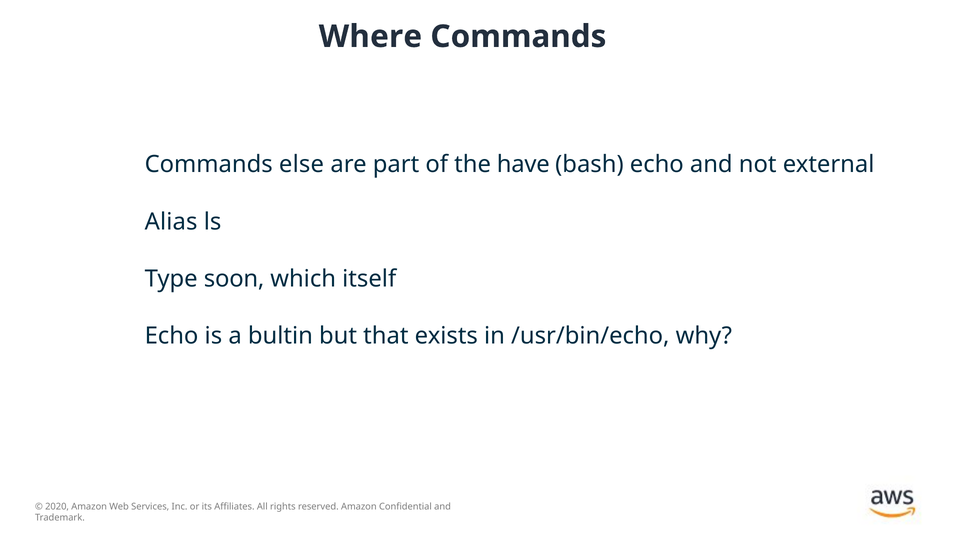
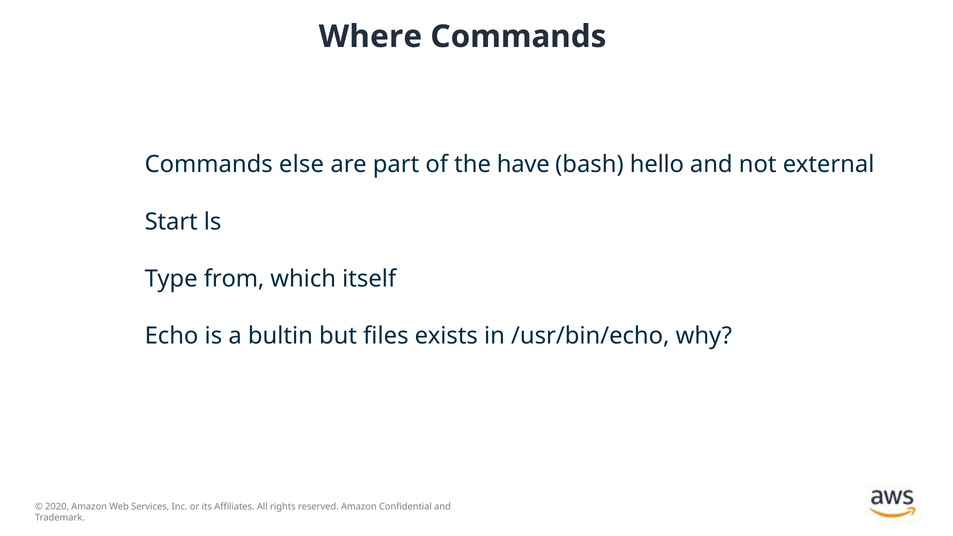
bash echo: echo -> hello (657, 165)
Alias: Alias -> Start (171, 222)
soon: soon -> from (234, 279)
that: that -> files (386, 336)
